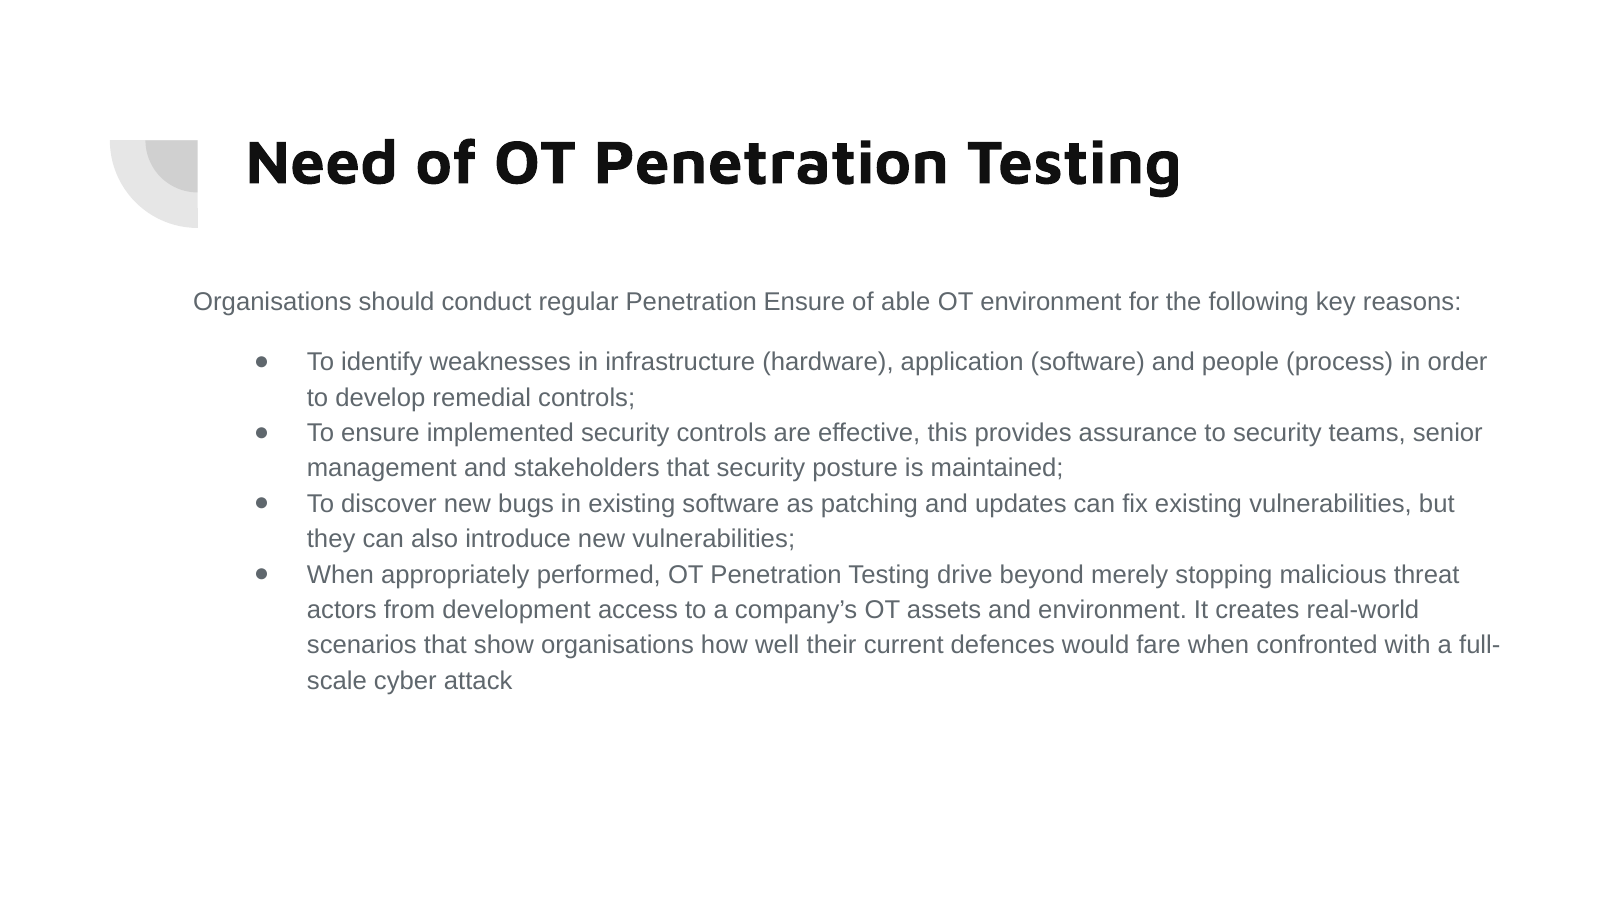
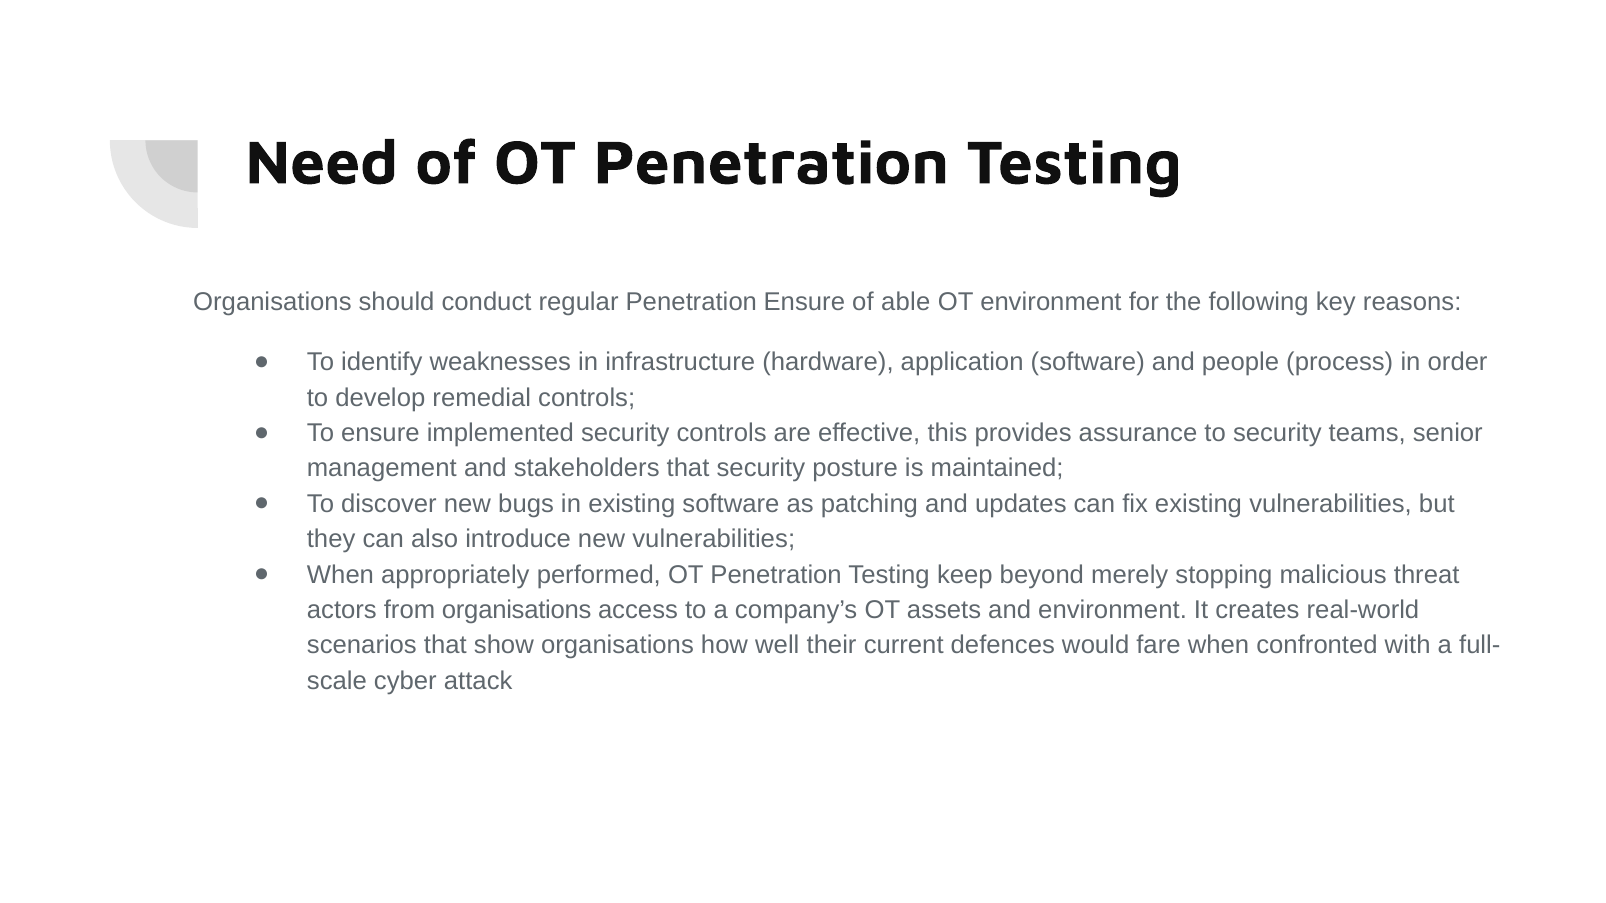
drive: drive -> keep (965, 575)
from development: development -> organisations (517, 610)
